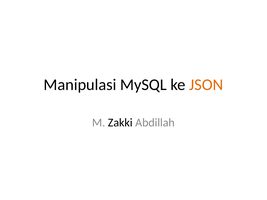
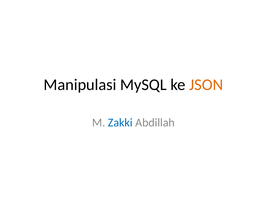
Zakki colour: black -> blue (120, 123)
